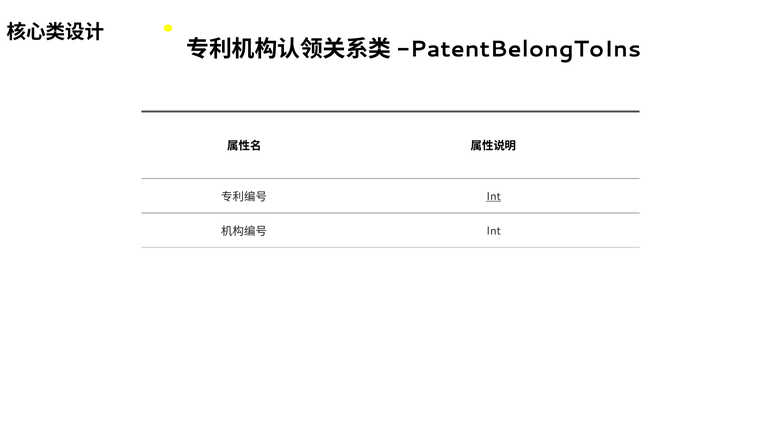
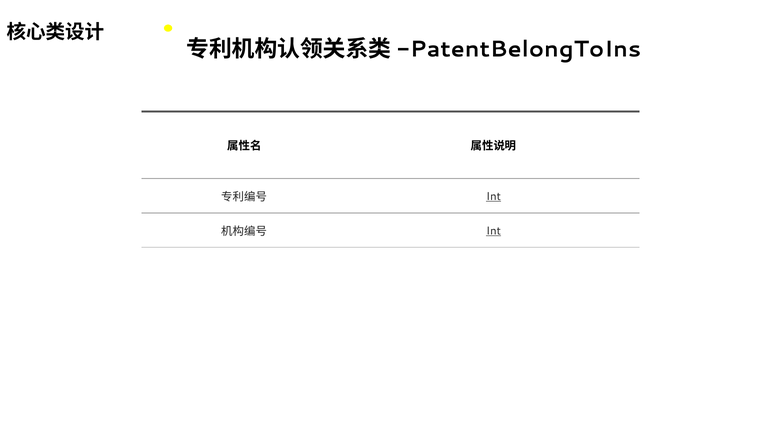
Int underline: none -> present (494, 231)
